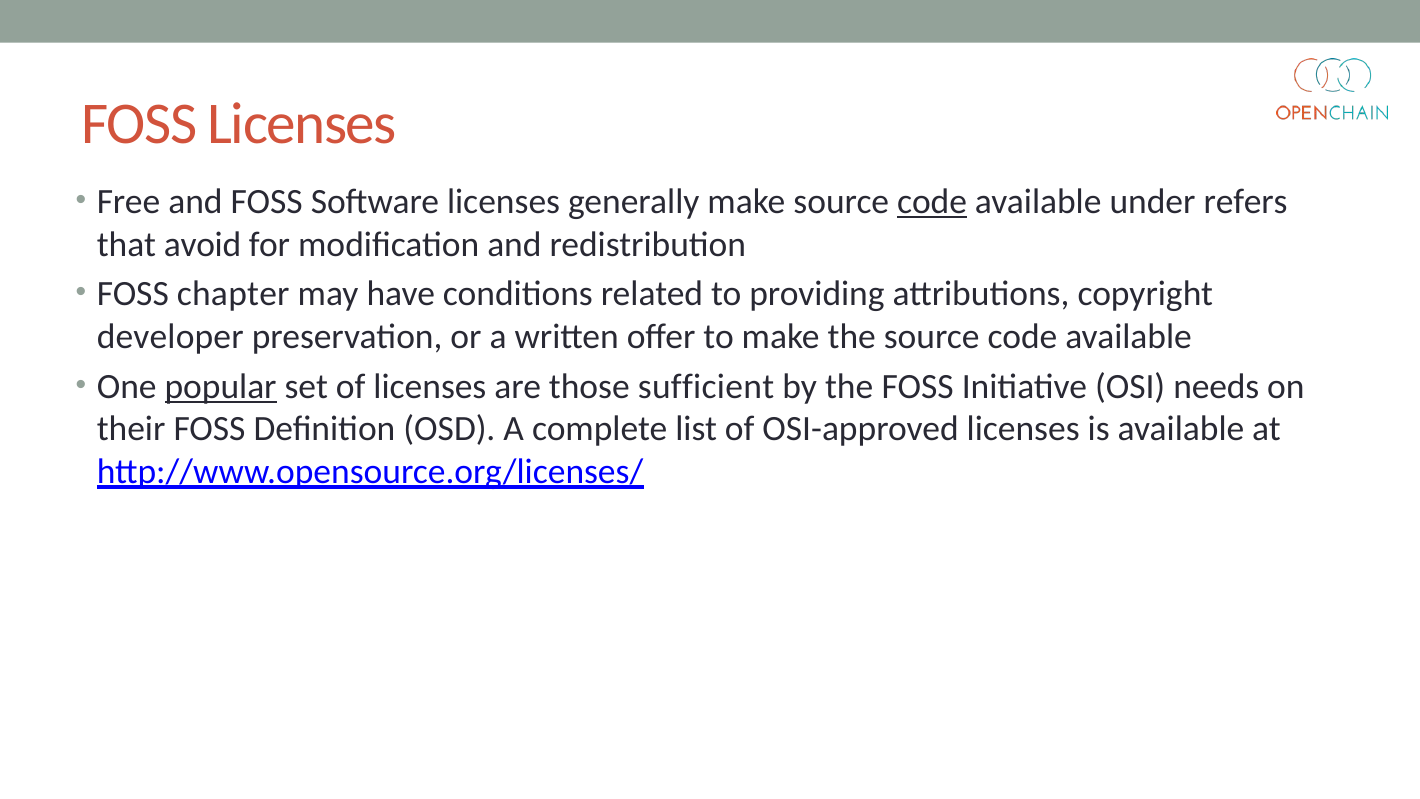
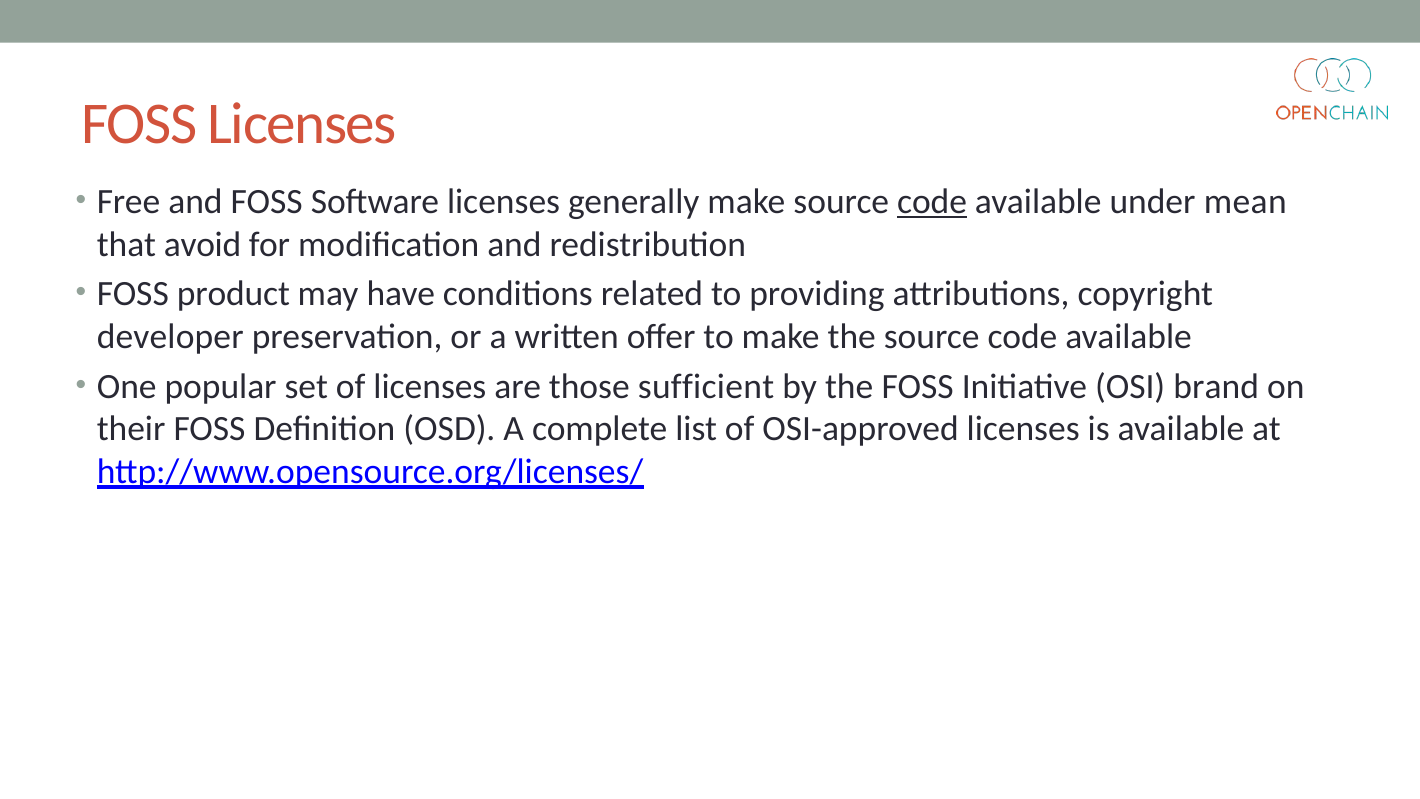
refers: refers -> mean (1245, 202)
chapter: chapter -> product (233, 294)
popular underline: present -> none (221, 386)
needs: needs -> brand (1216, 386)
